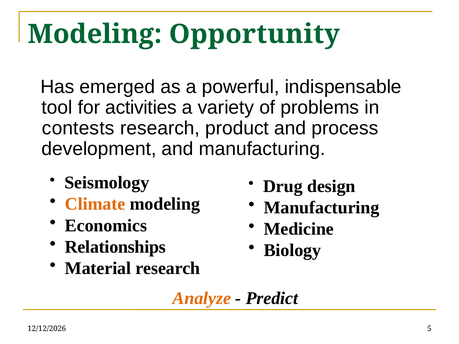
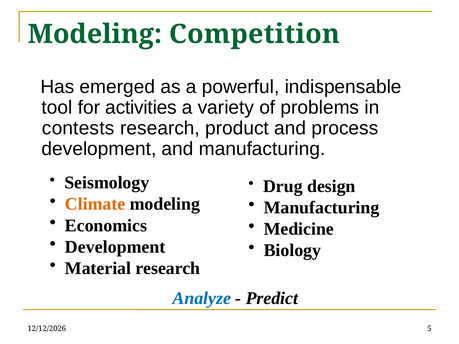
Opportunity: Opportunity -> Competition (254, 34)
Relationships: Relationships -> Development (115, 247)
Analyze colour: orange -> blue (202, 298)
